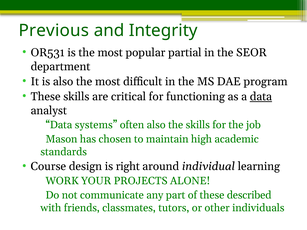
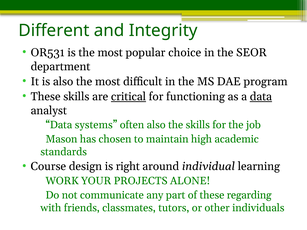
Previous: Previous -> Different (54, 31)
partial: partial -> choice (185, 53)
critical underline: none -> present (128, 97)
described: described -> regarding (249, 195)
